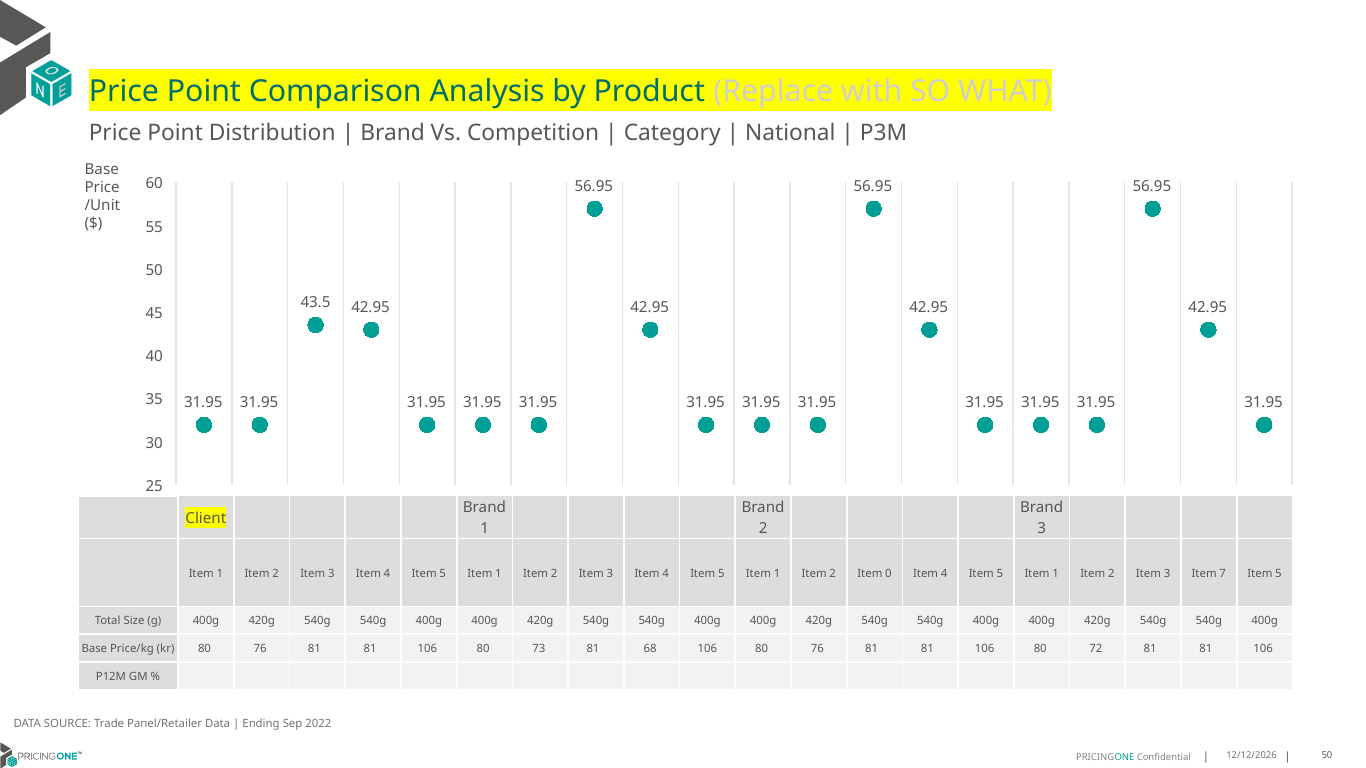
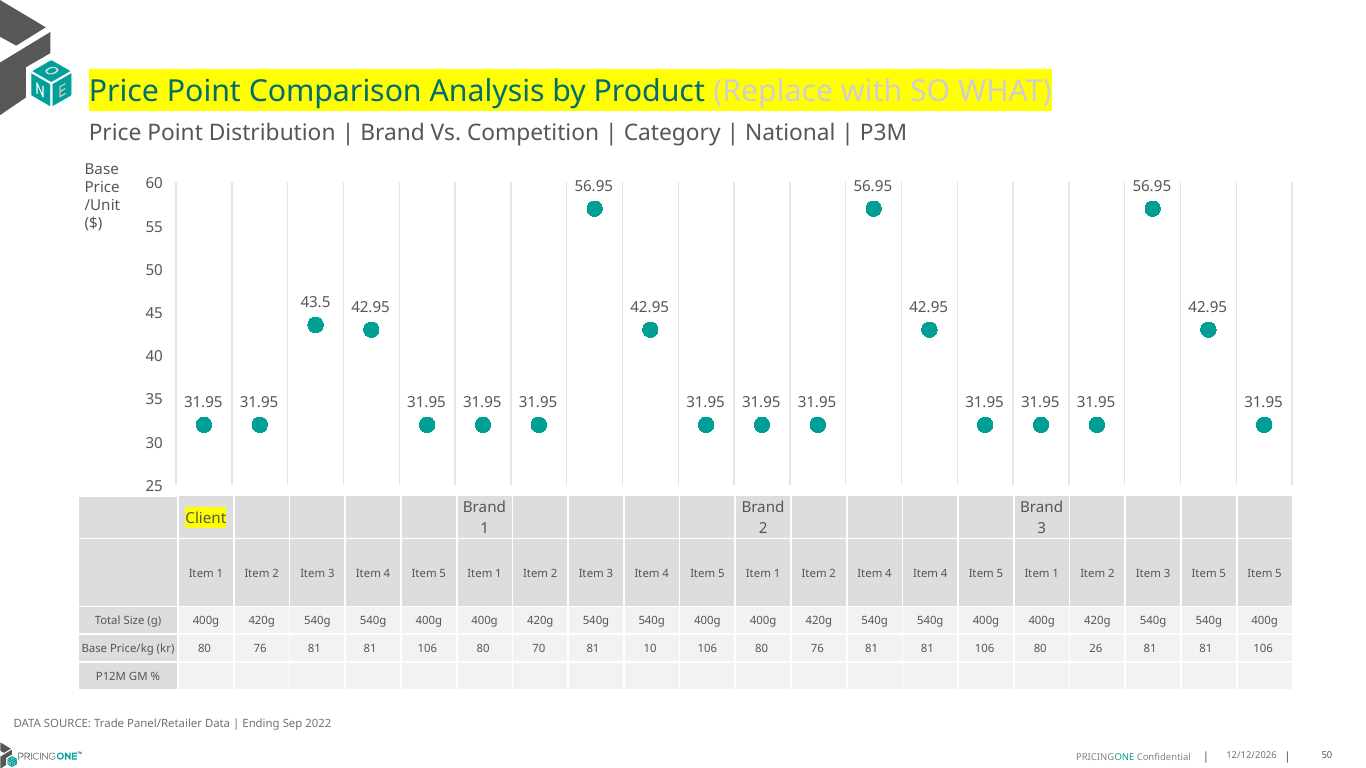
2 Item 0: 0 -> 4 (888, 574)
3 Item 7: 7 -> 5 (1223, 574)
73: 73 -> 70 (539, 649)
68: 68 -> 10 (650, 649)
72: 72 -> 26 (1096, 649)
